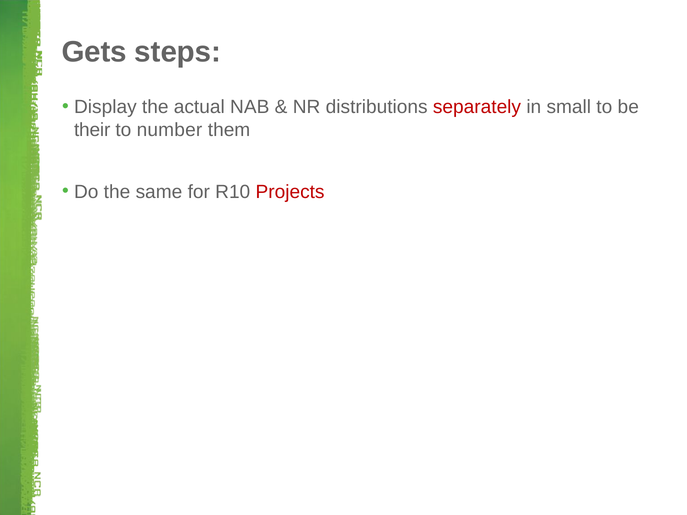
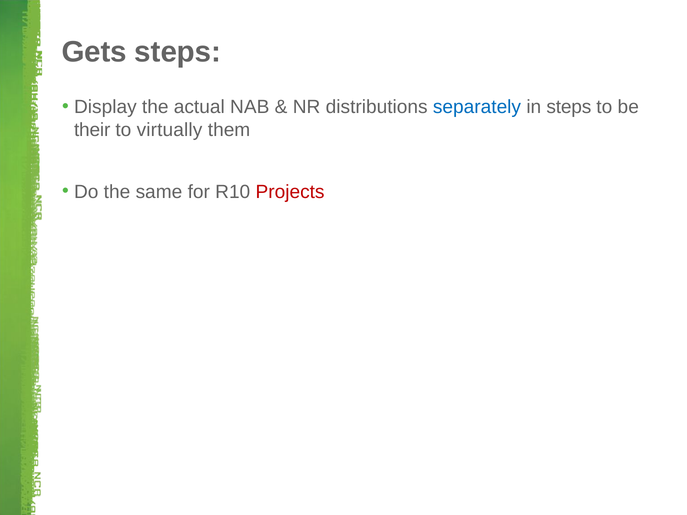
separately colour: red -> blue (477, 107)
in small: small -> steps (569, 107)
number: number -> virtually (169, 130)
